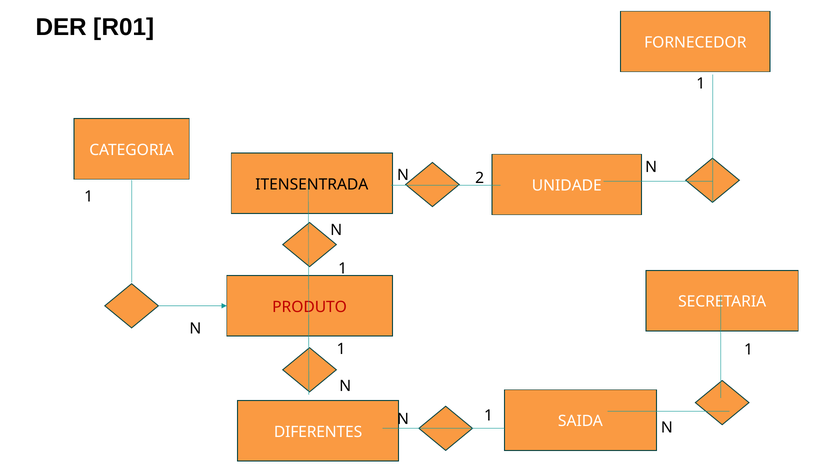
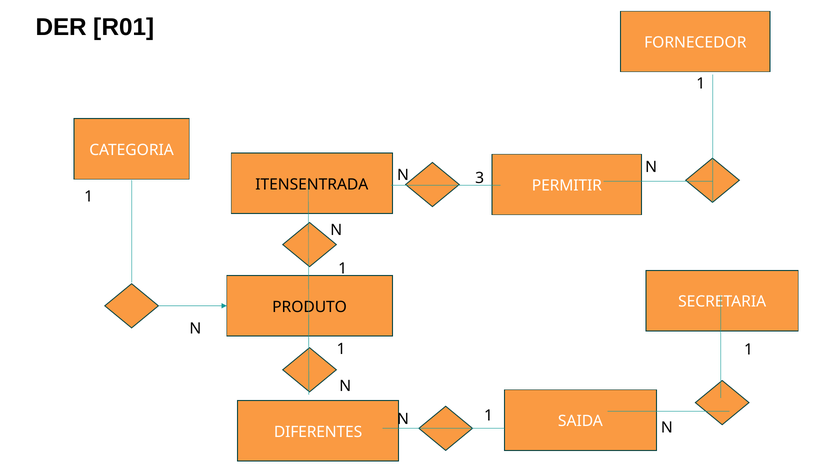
2: 2 -> 3 (480, 178)
UNIDADE: UNIDADE -> PERMITIR (567, 186)
PRODUTO colour: red -> black (310, 307)
